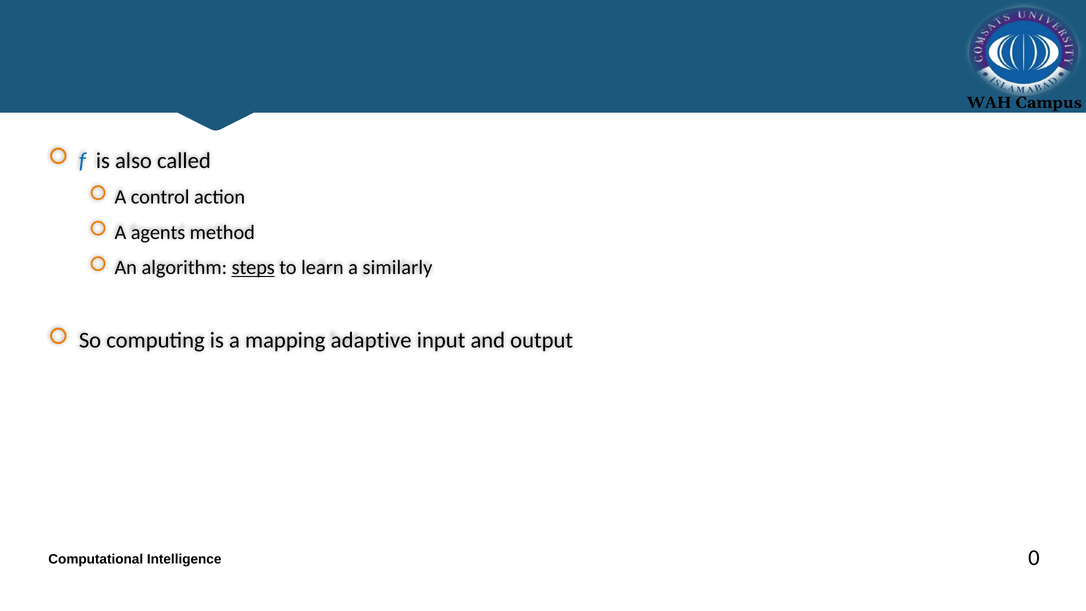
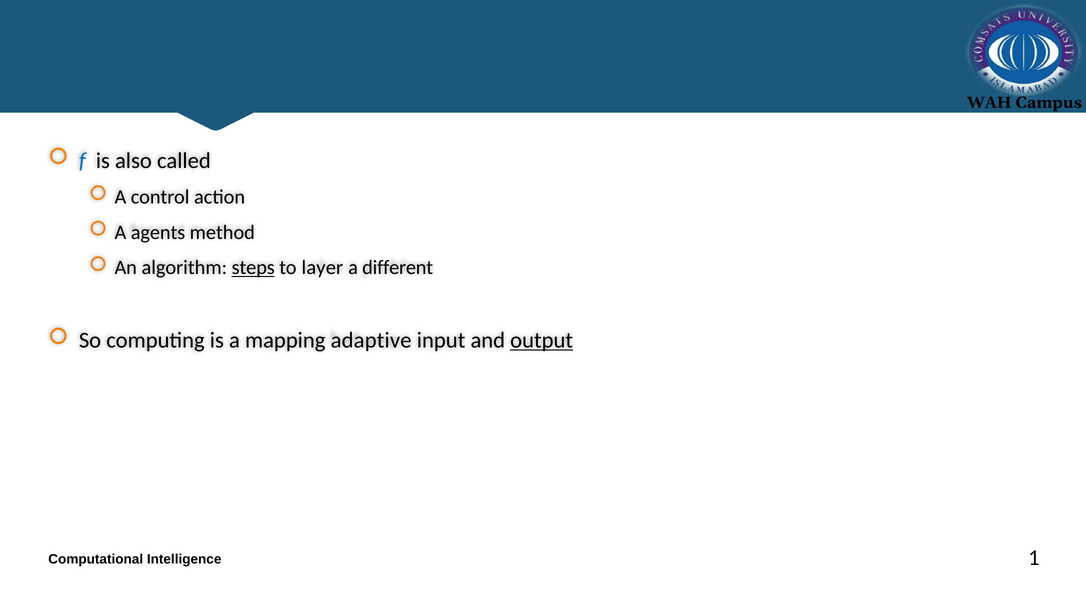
learn: learn -> layer (322, 268)
similarly: similarly -> different (398, 268)
output underline: none -> present (542, 340)
0: 0 -> 1 (1034, 558)
